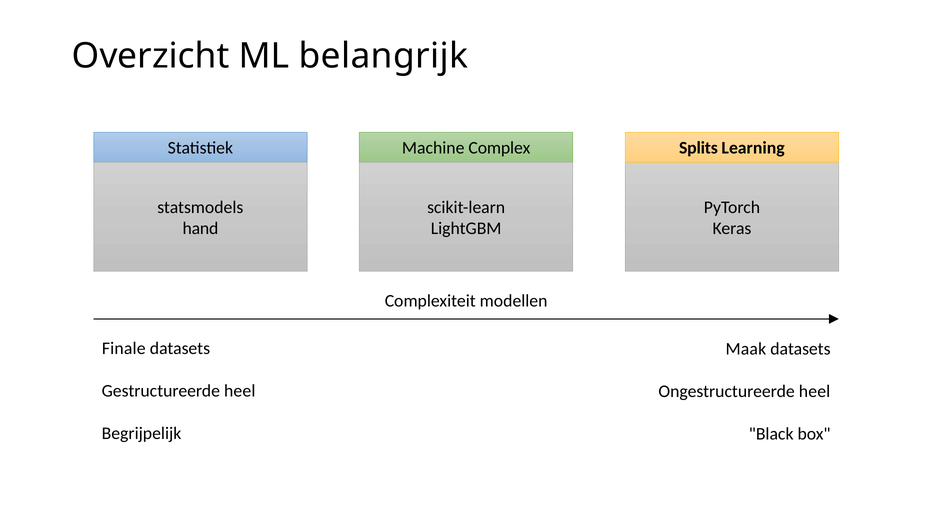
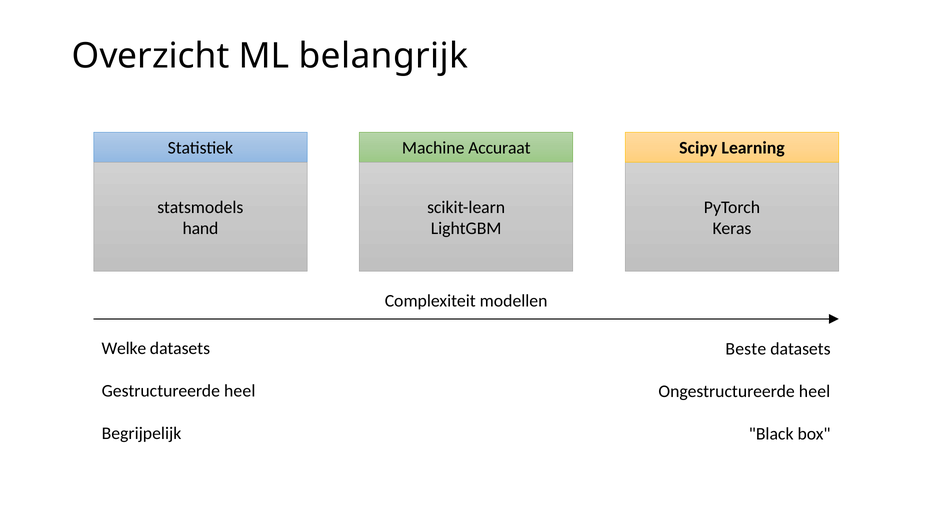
Complex: Complex -> Accuraat (499, 148)
Splits: Splits -> Scipy (698, 148)
Finale: Finale -> Welke (124, 349)
Maak: Maak -> Beste (746, 349)
